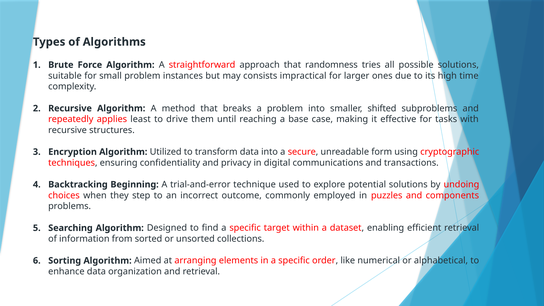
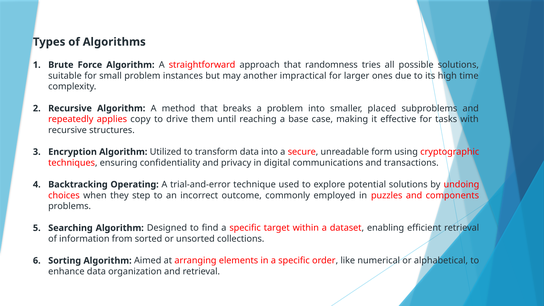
consists: consists -> another (260, 76)
shifted: shifted -> placed (382, 108)
least: least -> copy (141, 119)
Beginning: Beginning -> Operating (135, 184)
